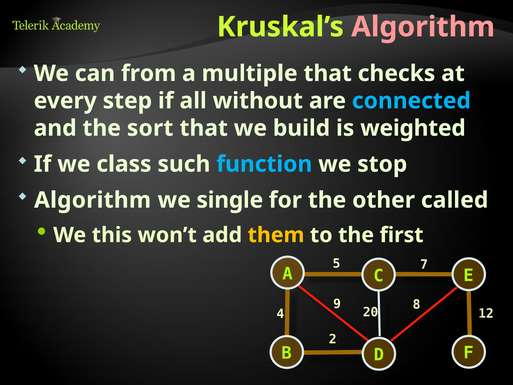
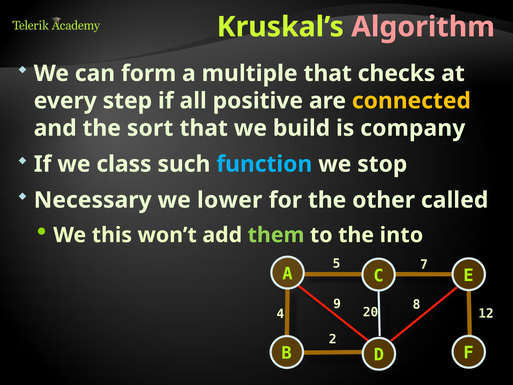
from: from -> form (149, 73)
without: without -> positive (258, 101)
connected colour: light blue -> yellow (411, 101)
weighted: weighted -> company (413, 128)
Algorithm: Algorithm -> Necessary (93, 200)
single: single -> lower (230, 200)
them colour: yellow -> light green (276, 235)
first: first -> into (401, 235)
